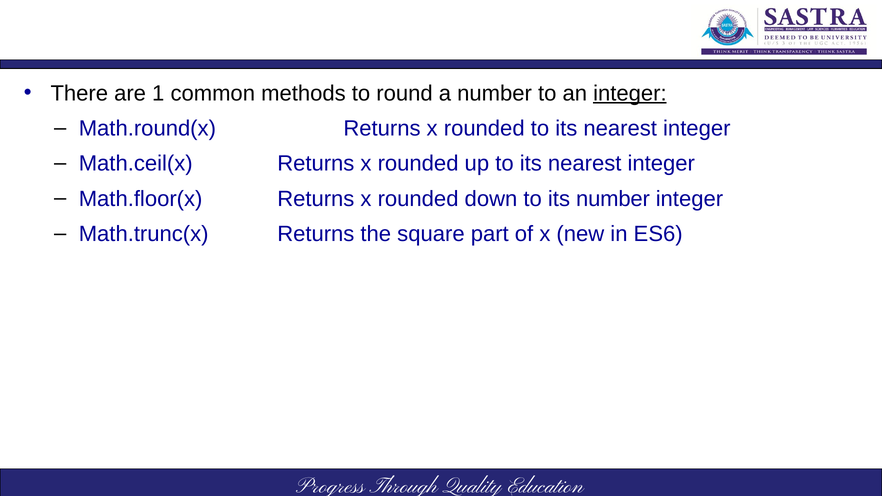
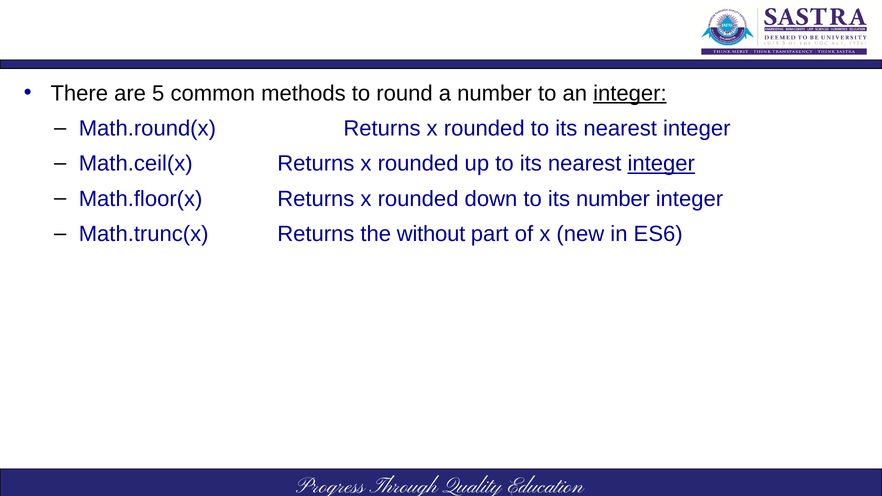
1: 1 -> 5 (158, 93)
integer underline: none -> present (661, 164)
square: square -> without (431, 234)
